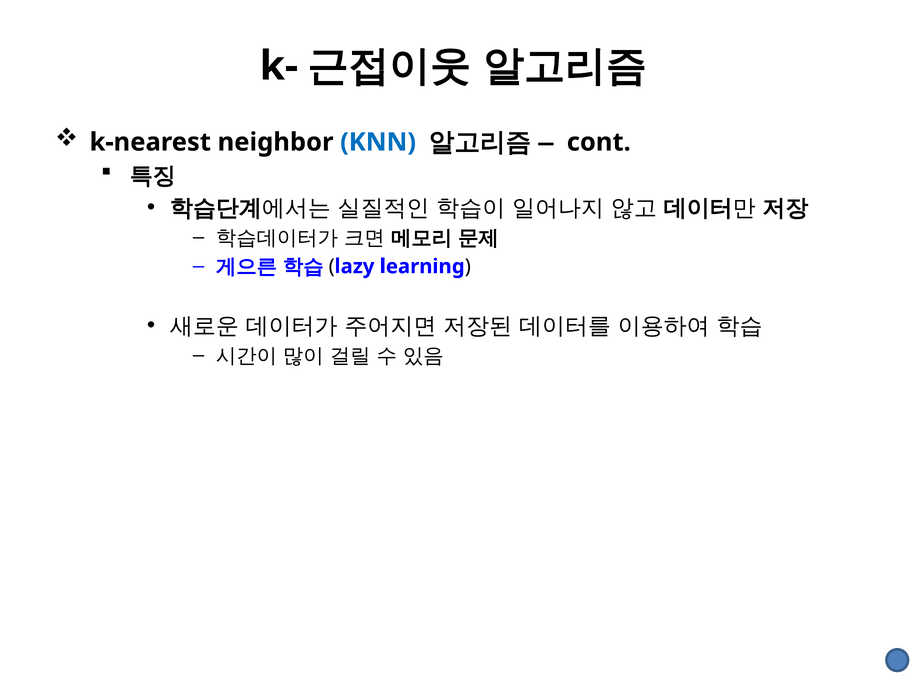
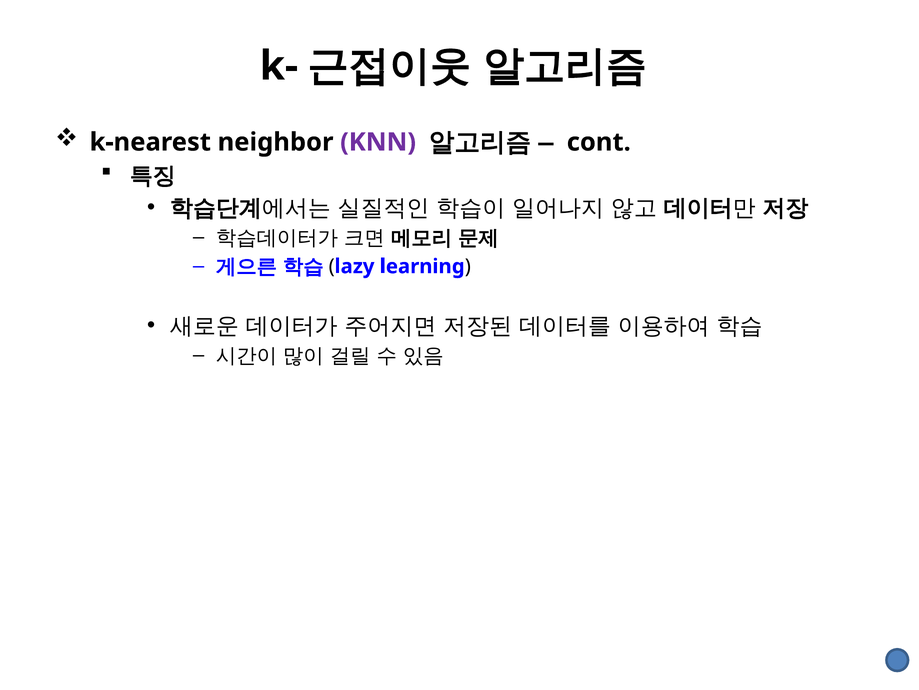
KNN colour: blue -> purple (378, 142)
